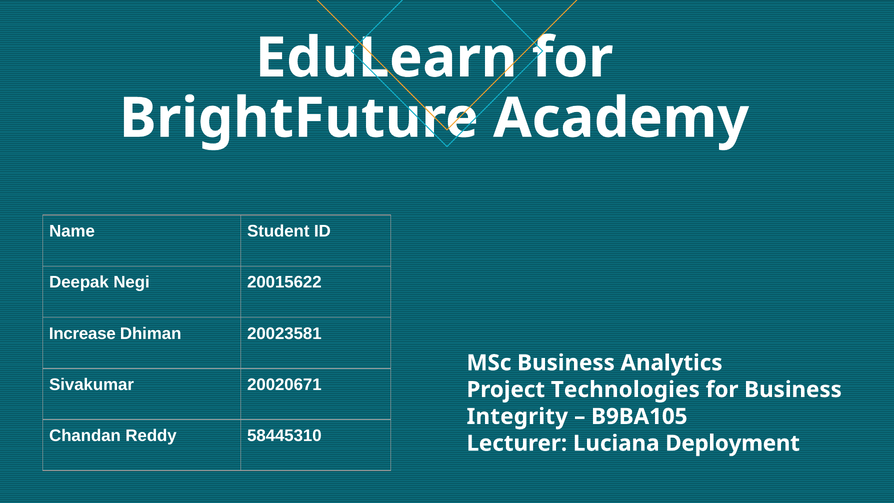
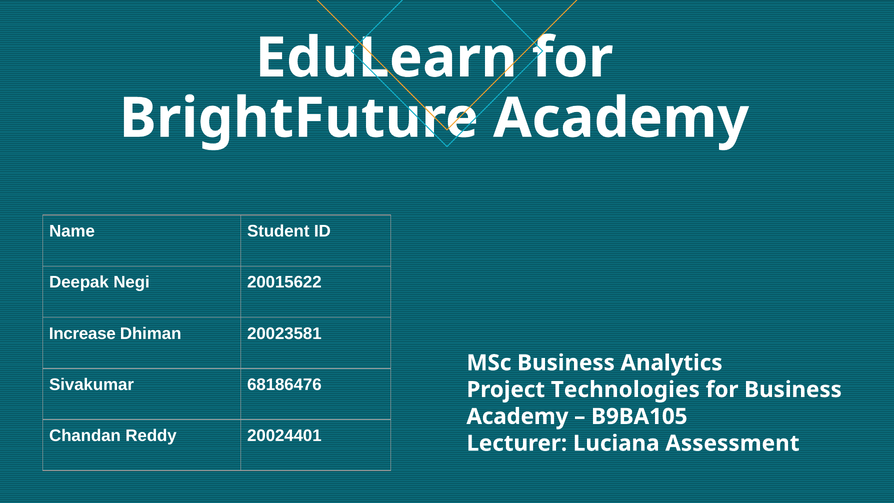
20020671: 20020671 -> 68186476 (284, 384)
Integrity: Integrity -> Academy (517, 416)
58445310: 58445310 -> 20024401 (284, 436)
Deployment: Deployment -> Assessment (732, 443)
